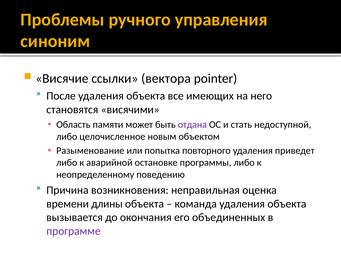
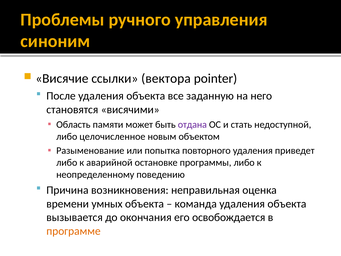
имеющих: имеющих -> заданную (210, 96)
длины: длины -> умных (107, 204)
объединенных: объединенных -> освобождается (229, 217)
программе colour: purple -> orange (73, 231)
